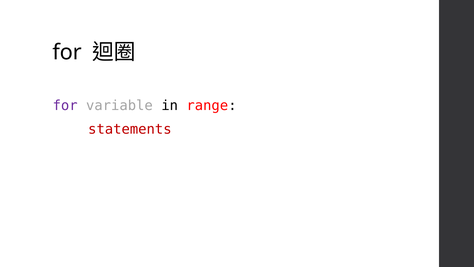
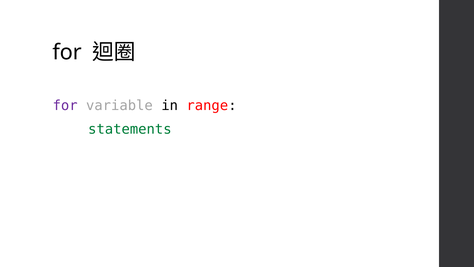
statements colour: red -> green (130, 129)
